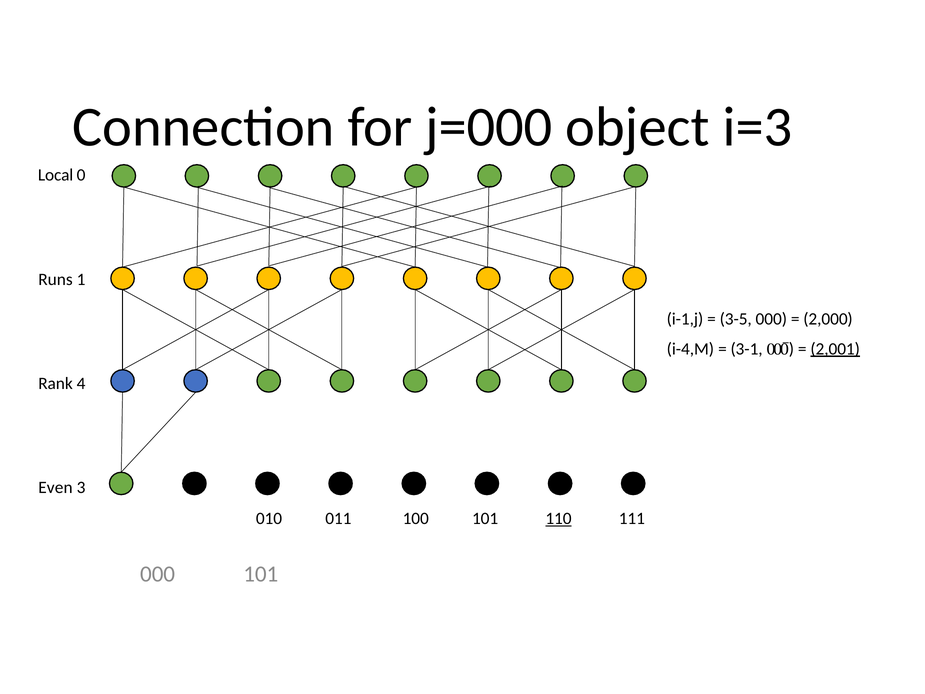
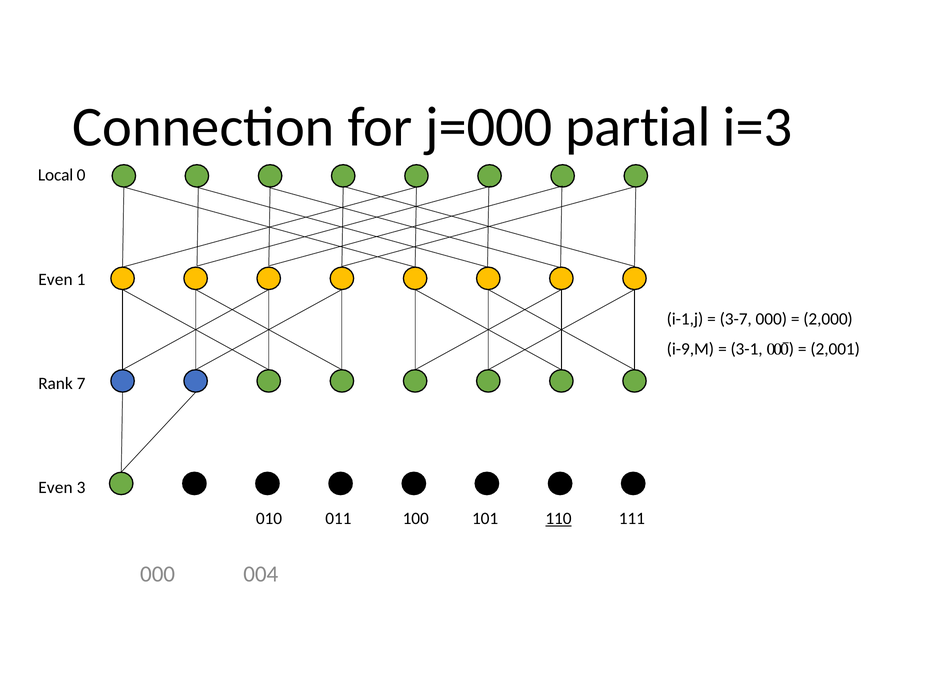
object: object -> partial (638, 127)
Runs: Runs -> Even (55, 279)
3-5: 3-5 -> 3-7 (736, 319)
i-4,M: i-4,M -> i-9,M (690, 349)
2,001 underline: present -> none (835, 349)
4: 4 -> 7 (81, 383)
000 101: 101 -> 004 (261, 574)
